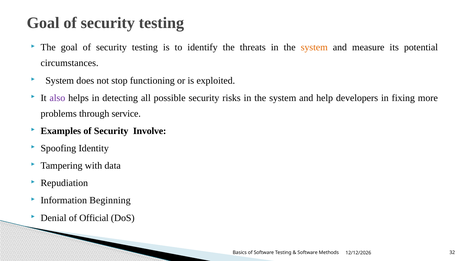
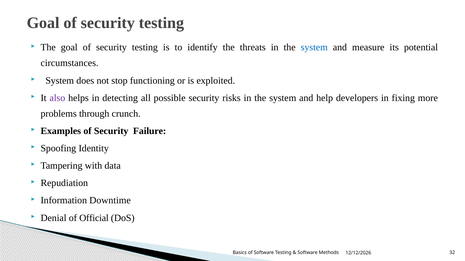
system colour: orange -> blue (314, 48)
service: service -> crunch (126, 114)
Involve: Involve -> Failure (150, 131)
Beginning: Beginning -> Downtime (110, 201)
